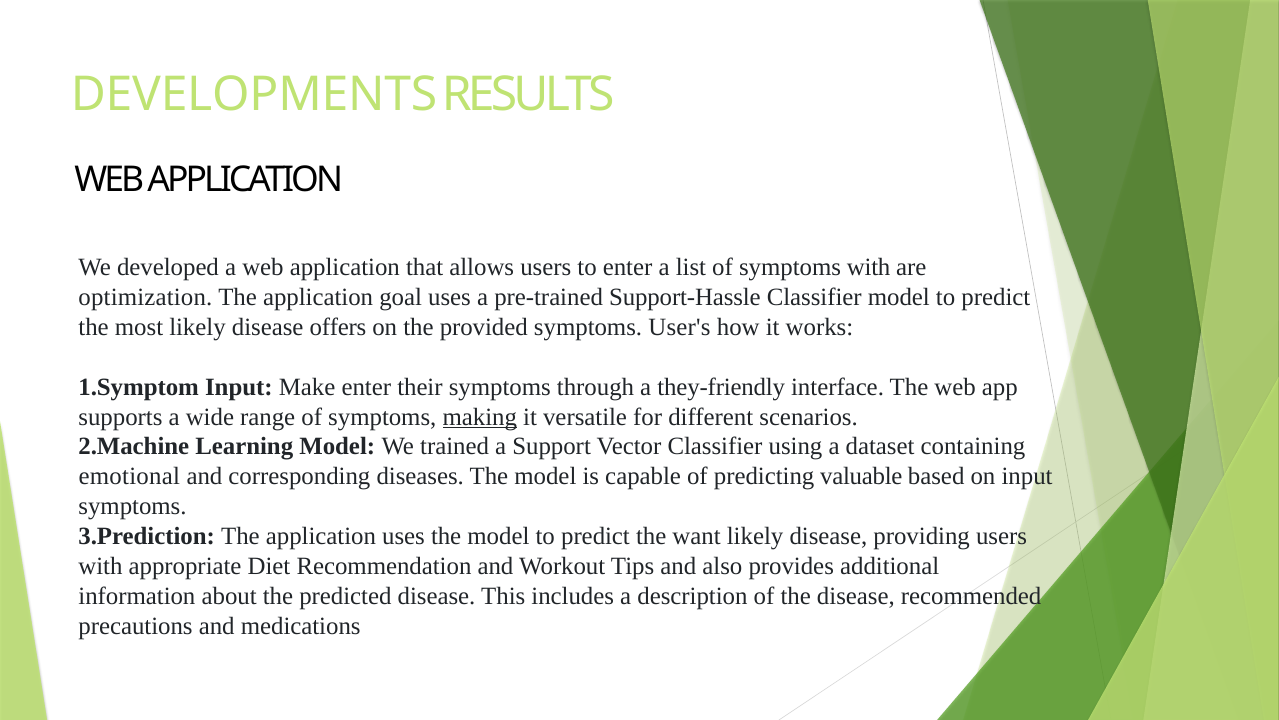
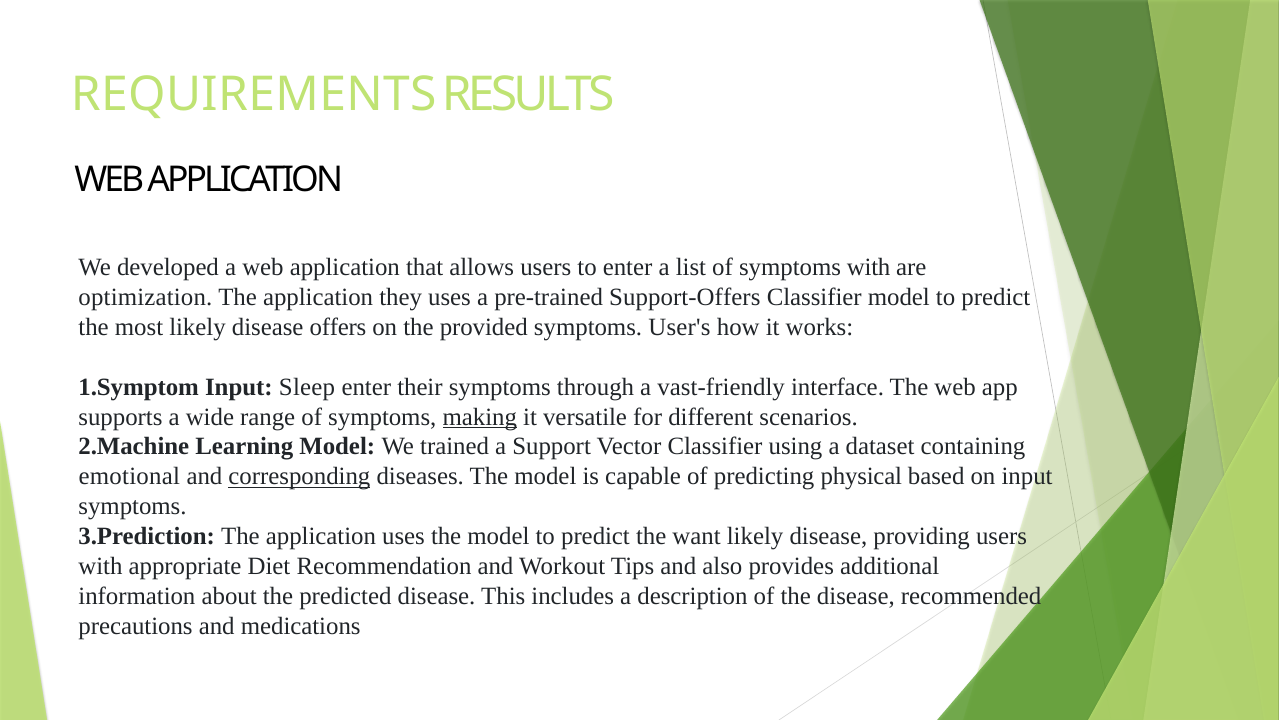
DEVELOPMENTS: DEVELOPMENTS -> REQUIREMENTS (254, 95)
goal: goal -> they (401, 297)
Support-Hassle: Support-Hassle -> Support-Offers (685, 297)
Make: Make -> Sleep (307, 387)
they-friendly: they-friendly -> vast-friendly (721, 387)
corresponding underline: none -> present (299, 477)
valuable: valuable -> physical (861, 477)
